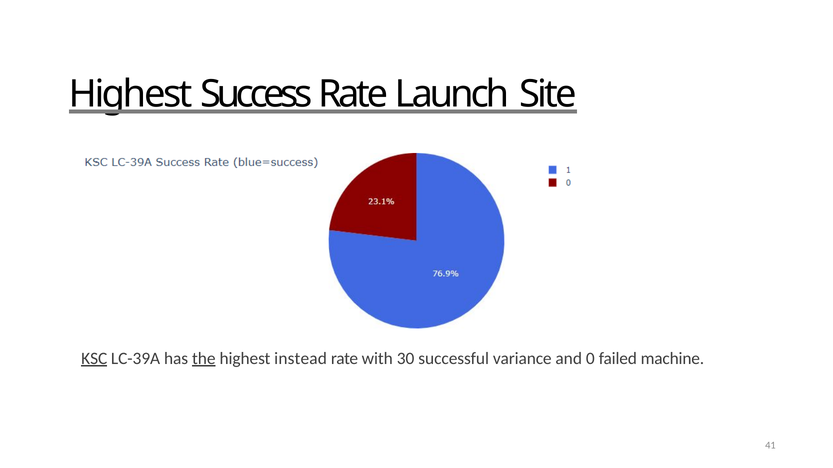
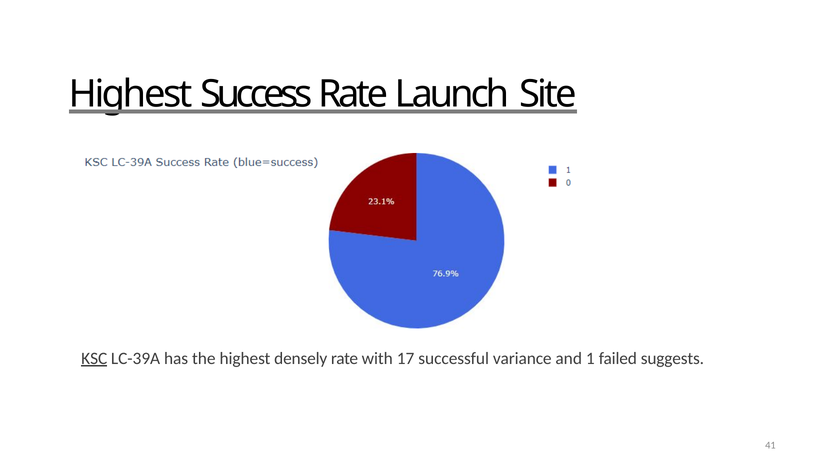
the underline: present -> none (204, 359)
instead: instead -> densely (301, 359)
30: 30 -> 17 (406, 359)
0: 0 -> 1 (590, 359)
machine: machine -> suggests (672, 359)
